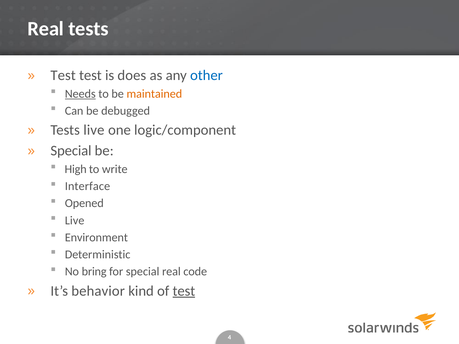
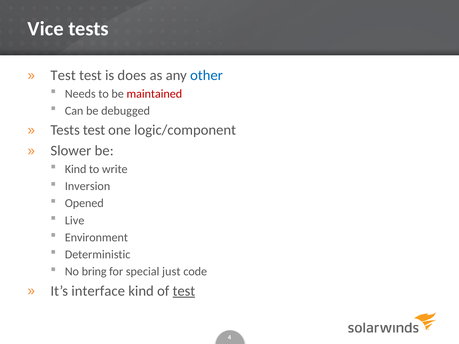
Real: Real -> Vice (46, 29)
Needs underline: present -> none (80, 94)
maintained colour: orange -> red (154, 94)
Tests live: live -> test (94, 130)
Special: Special -> Slower (71, 151)
High: High -> Kind (76, 169)
Interface: Interface -> Inversion (88, 186)
special real: real -> just (171, 272)
behavior: behavior -> interface (98, 291)
